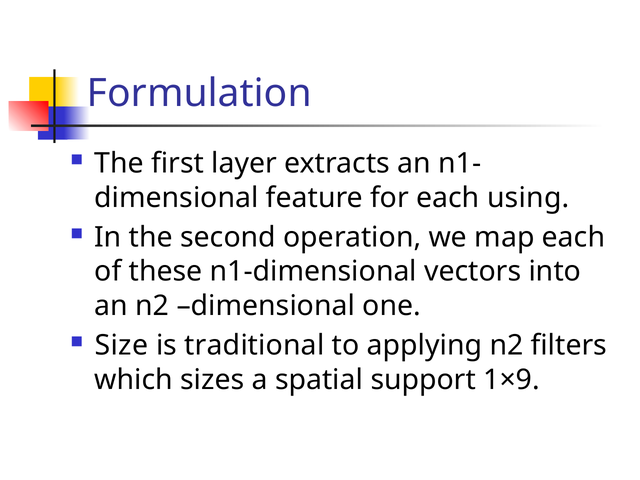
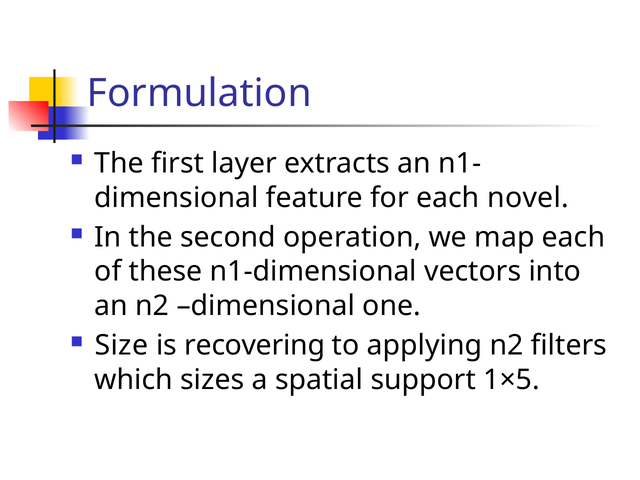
using: using -> novel (528, 198)
traditional: traditional -> recovering (255, 346)
1×9: 1×9 -> 1×5 (512, 380)
